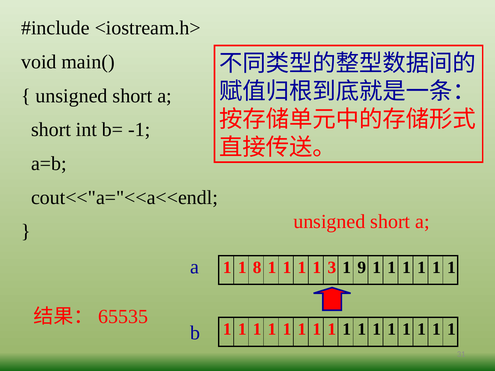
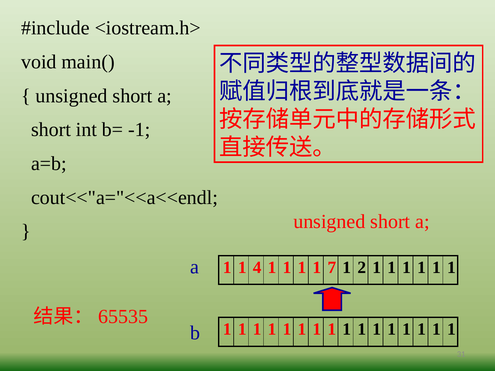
8: 8 -> 4 (257, 268)
3: 3 -> 7 (332, 268)
9: 9 -> 2 (362, 268)
